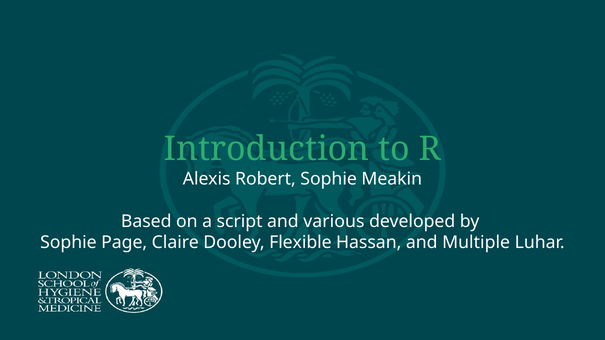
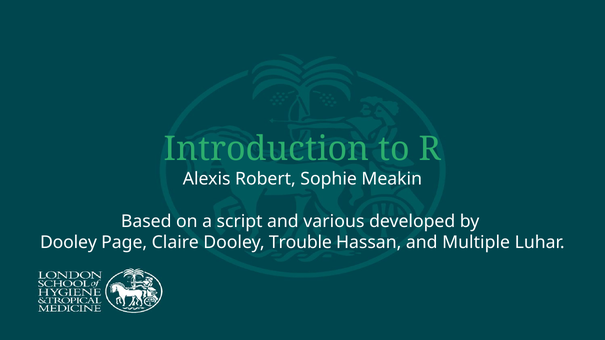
Sophie: Sophie -> Dooley (68, 243)
Flexible: Flexible -> Trouble (300, 243)
